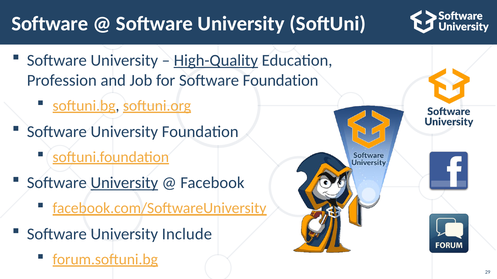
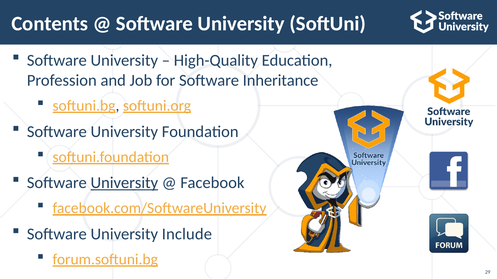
Software: Software -> Contents (50, 24)
High-Quality underline: present -> none (216, 61)
Software Foundation: Foundation -> Inheritance (281, 81)
